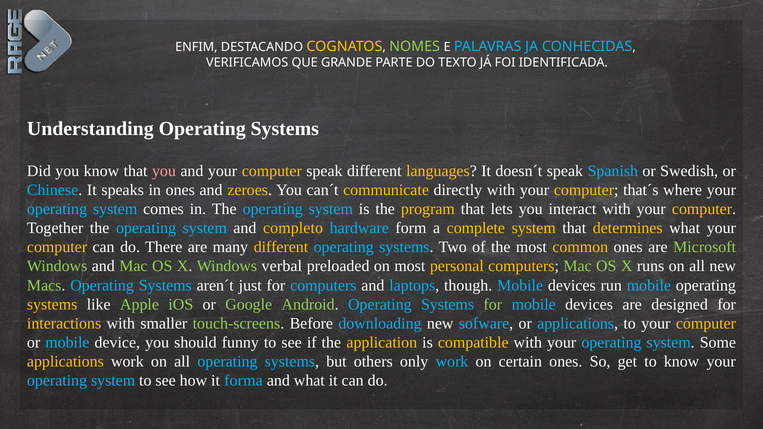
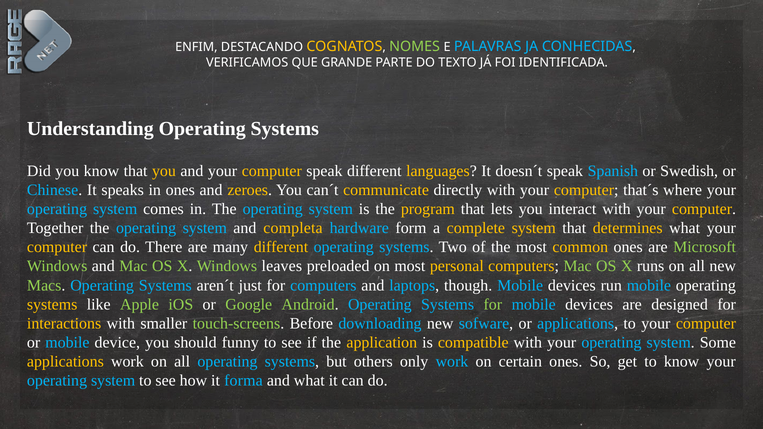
you colour: pink -> yellow (164, 171)
completo: completo -> completa (293, 228)
verbal: verbal -> leaves (282, 266)
